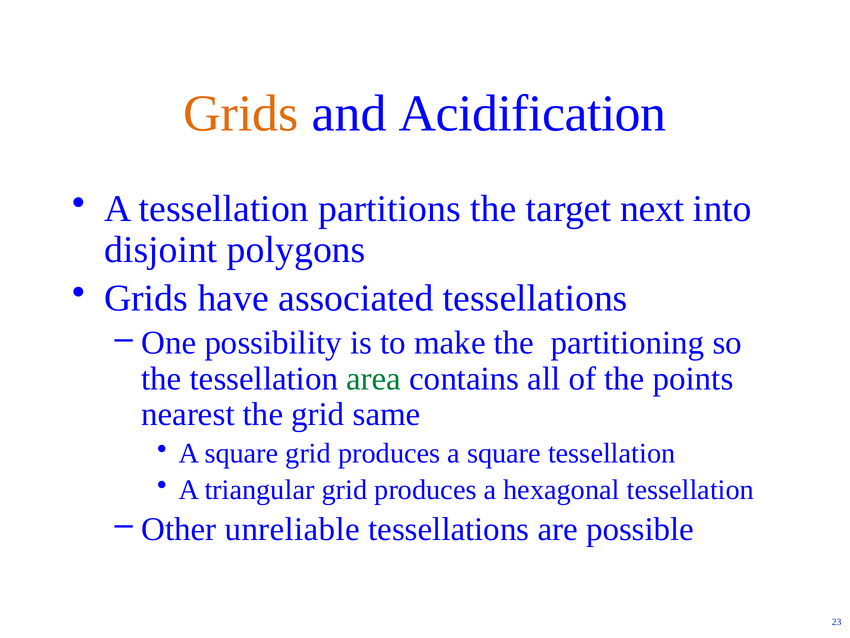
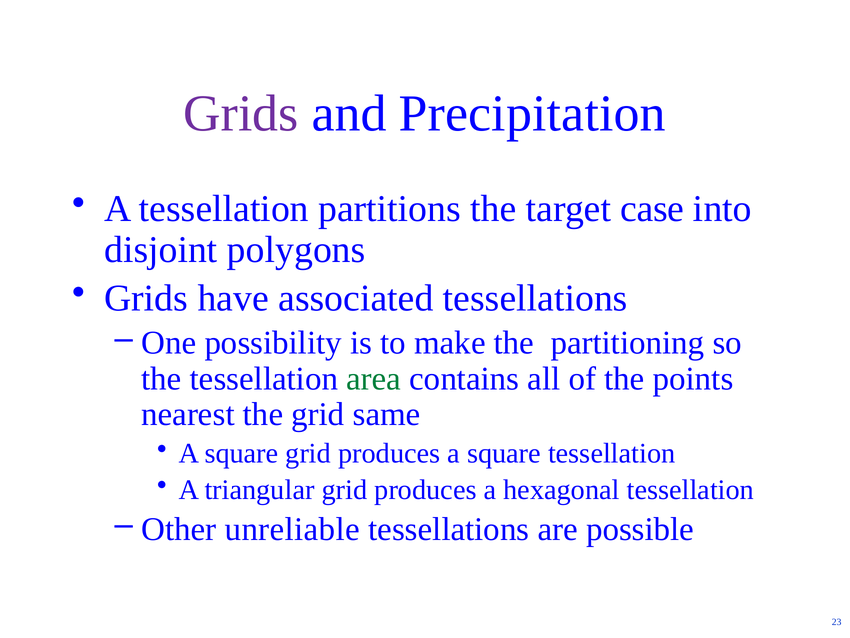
Grids colour: orange -> purple (241, 113)
Acidification: Acidification -> Precipitation (532, 113)
next: next -> case (652, 209)
